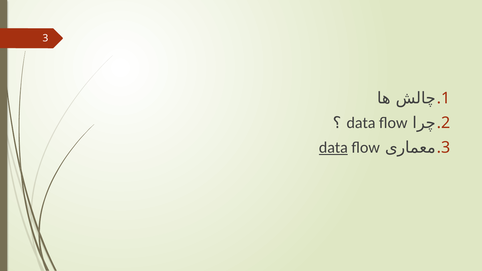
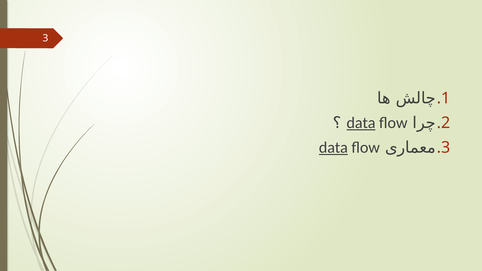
data underline: none -> present (361, 123)
